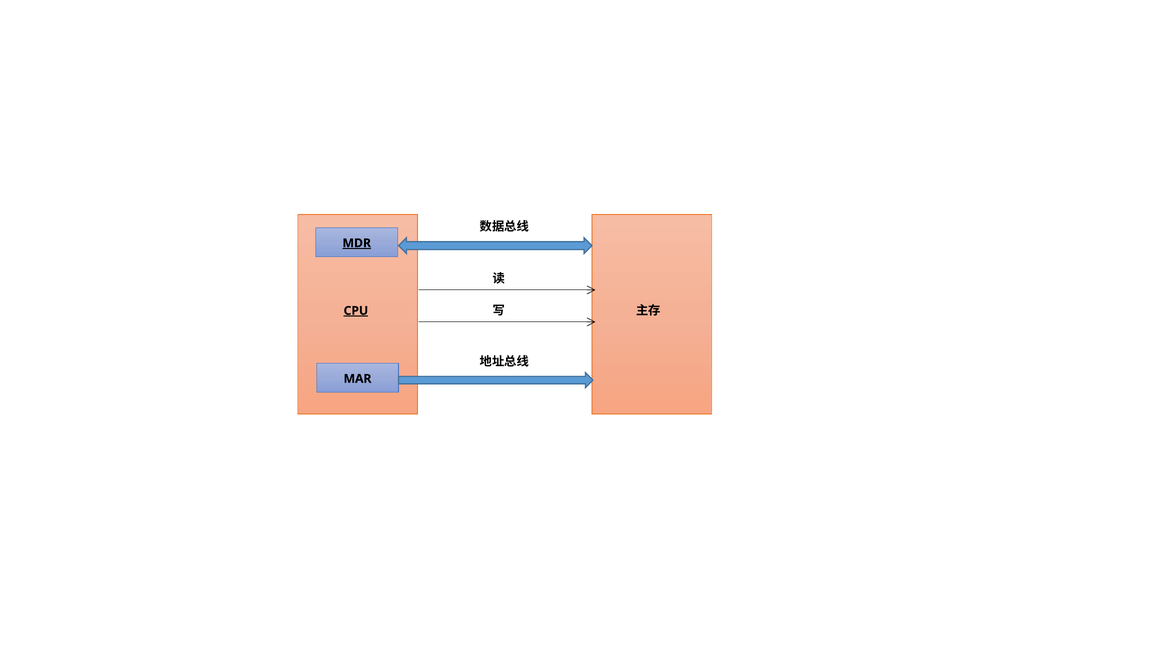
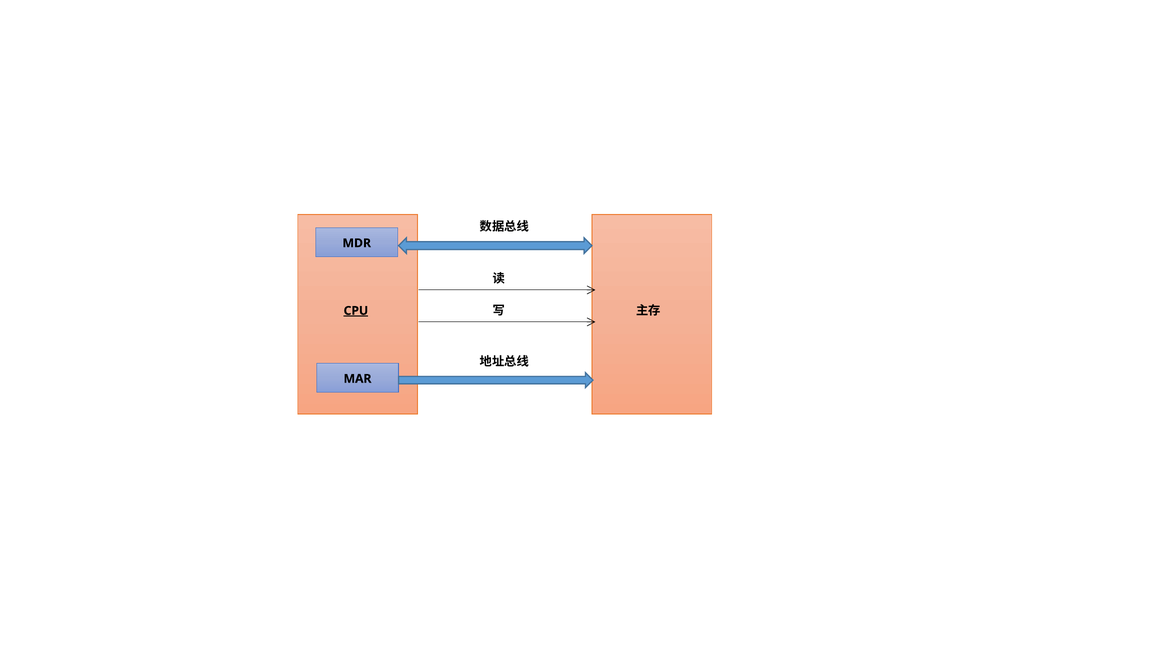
MDR underline: present -> none (357, 243)
